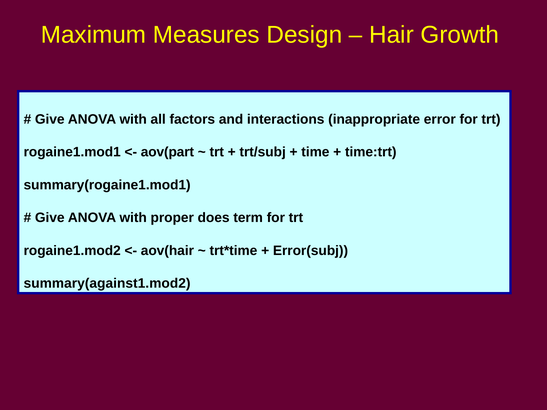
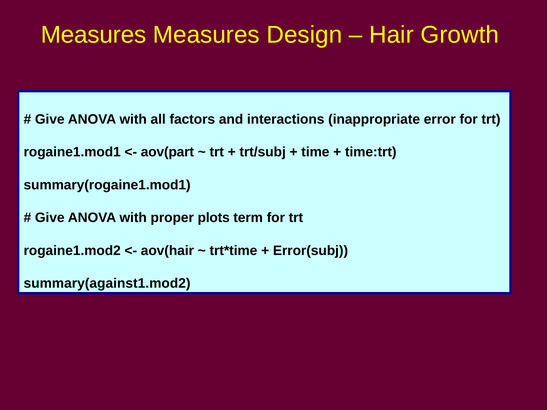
Maximum: Maximum -> Measures (94, 35)
does: does -> plots (214, 218)
